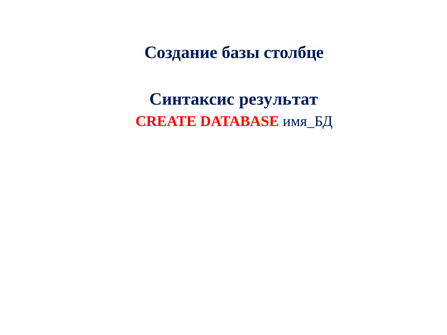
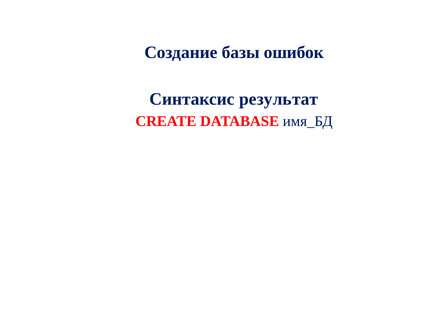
столбце: столбце -> ошибок (294, 52)
